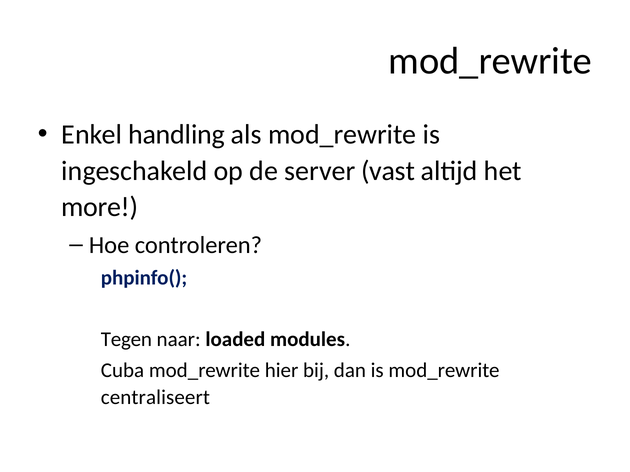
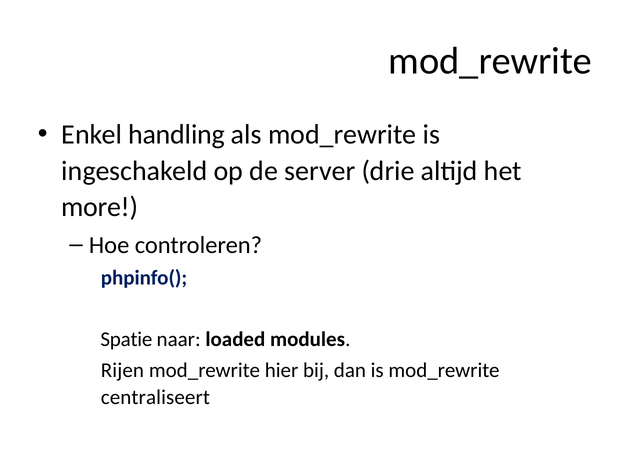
vast: vast -> drie (388, 171)
Tegen: Tegen -> Spatie (126, 339)
Cuba: Cuba -> Rijen (122, 370)
